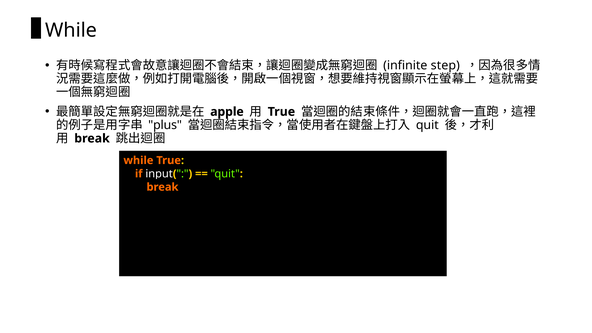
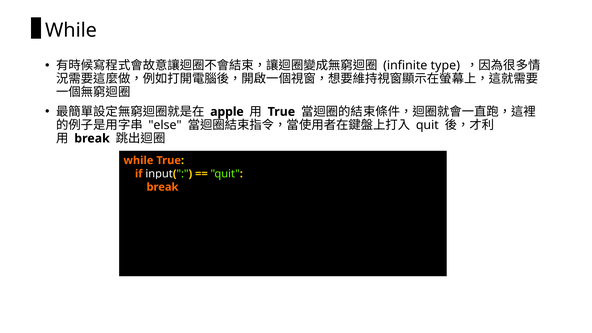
step: step -> type (445, 66)
plus: plus -> else (165, 125)
